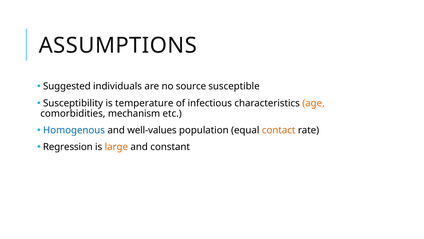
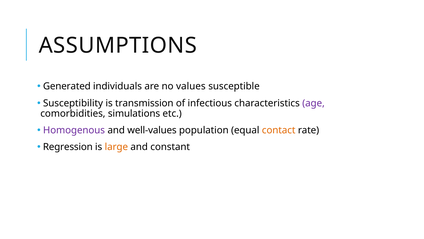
Suggested: Suggested -> Generated (67, 86)
source: source -> values (191, 86)
temperature: temperature -> transmission (144, 103)
age colour: orange -> purple (313, 103)
mechanism: mechanism -> simulations (134, 113)
Homogenous colour: blue -> purple (74, 130)
